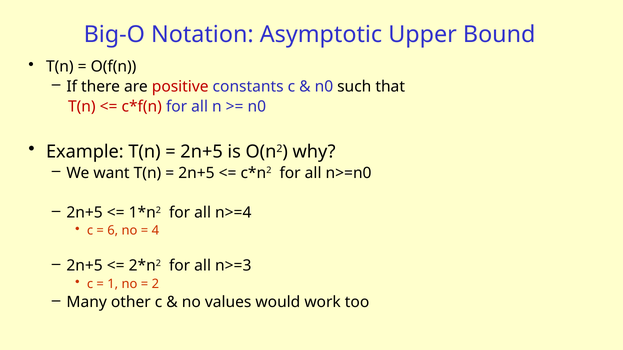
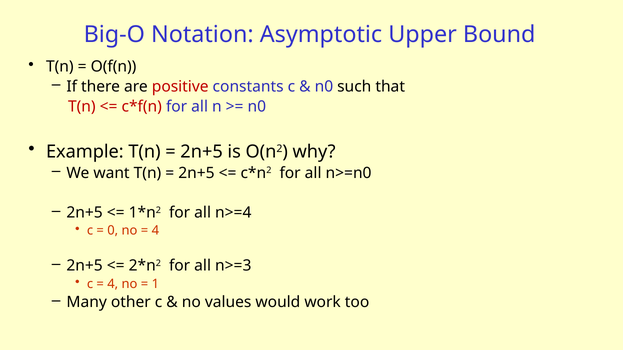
6: 6 -> 0 (113, 231)
1: 1 -> 4 (113, 284)
2: 2 -> 1 (155, 284)
